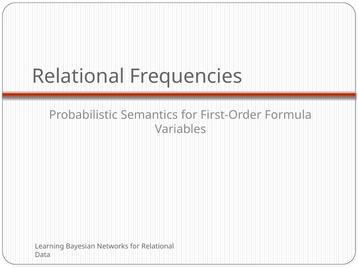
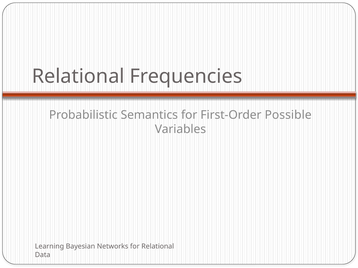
Formula: Formula -> Possible (288, 115)
